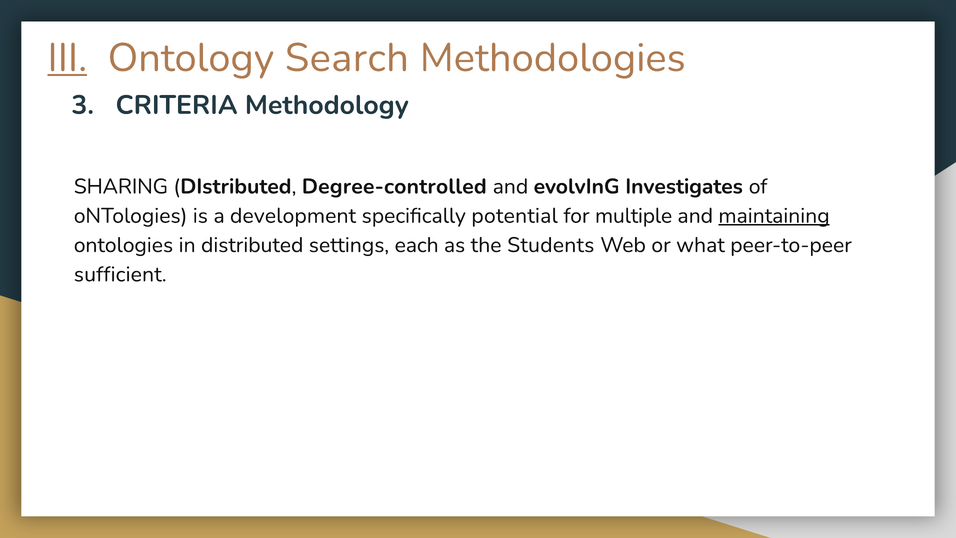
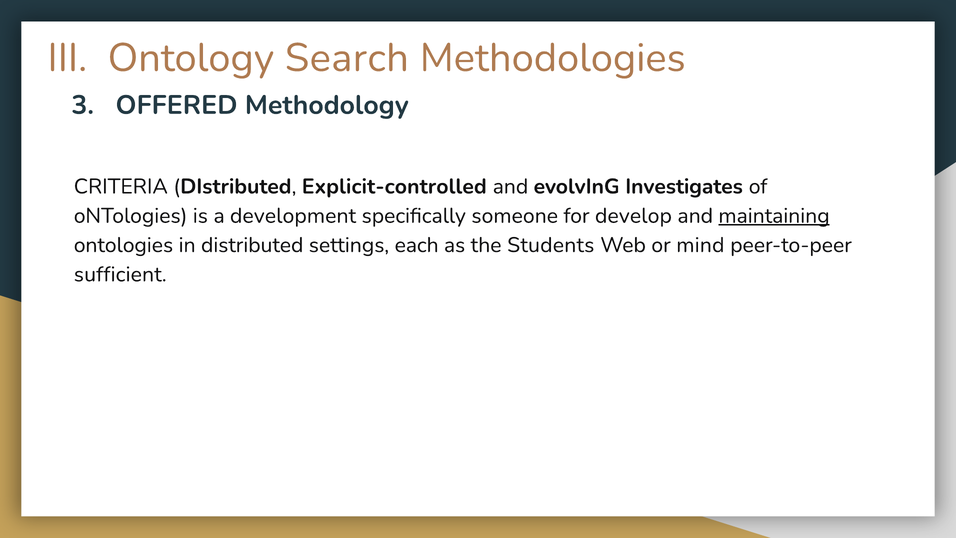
III underline: present -> none (67, 58)
CRITERIA: CRITERIA -> OFFERED (177, 105)
SHARING: SHARING -> CRITERIA (121, 186)
Degree-controlled: Degree-controlled -> Explicit-controlled (394, 186)
potential: potential -> someone (515, 216)
multiple: multiple -> develop (633, 216)
what: what -> mind (700, 245)
